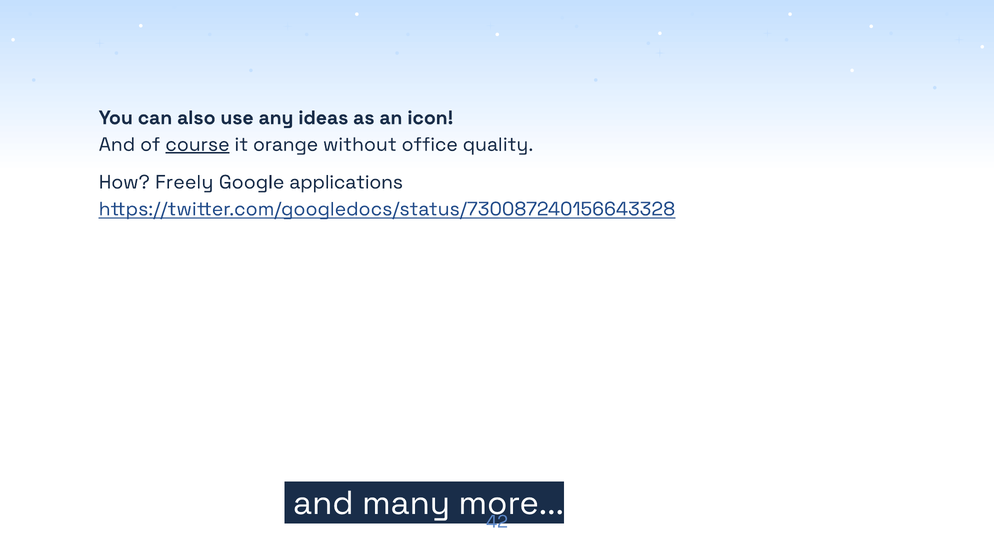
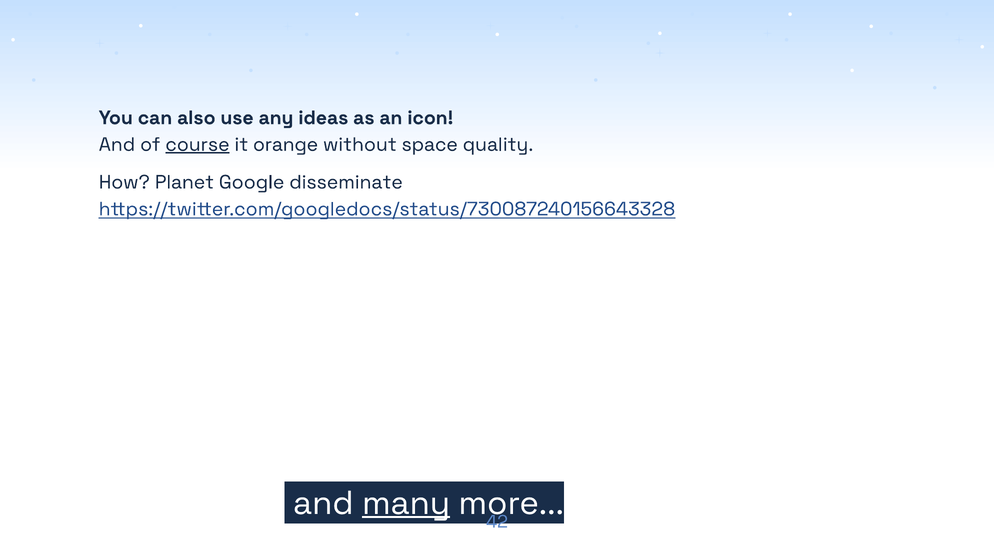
office: office -> space (430, 144)
Freely: Freely -> Planet (184, 182)
applications: applications -> disseminate (346, 182)
many underline: none -> present (406, 503)
